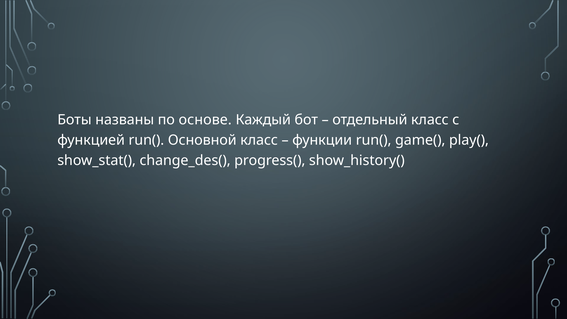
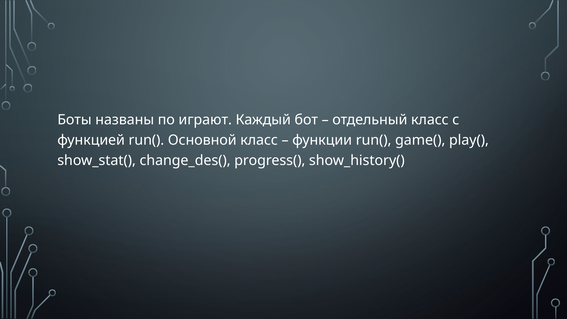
основе: основе -> играют (205, 120)
